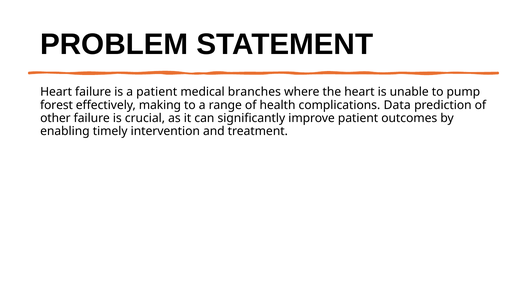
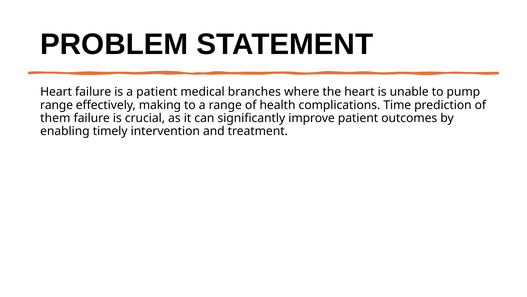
forest: forest -> range (56, 105)
Data: Data -> Time (397, 105)
other: other -> them (55, 118)
